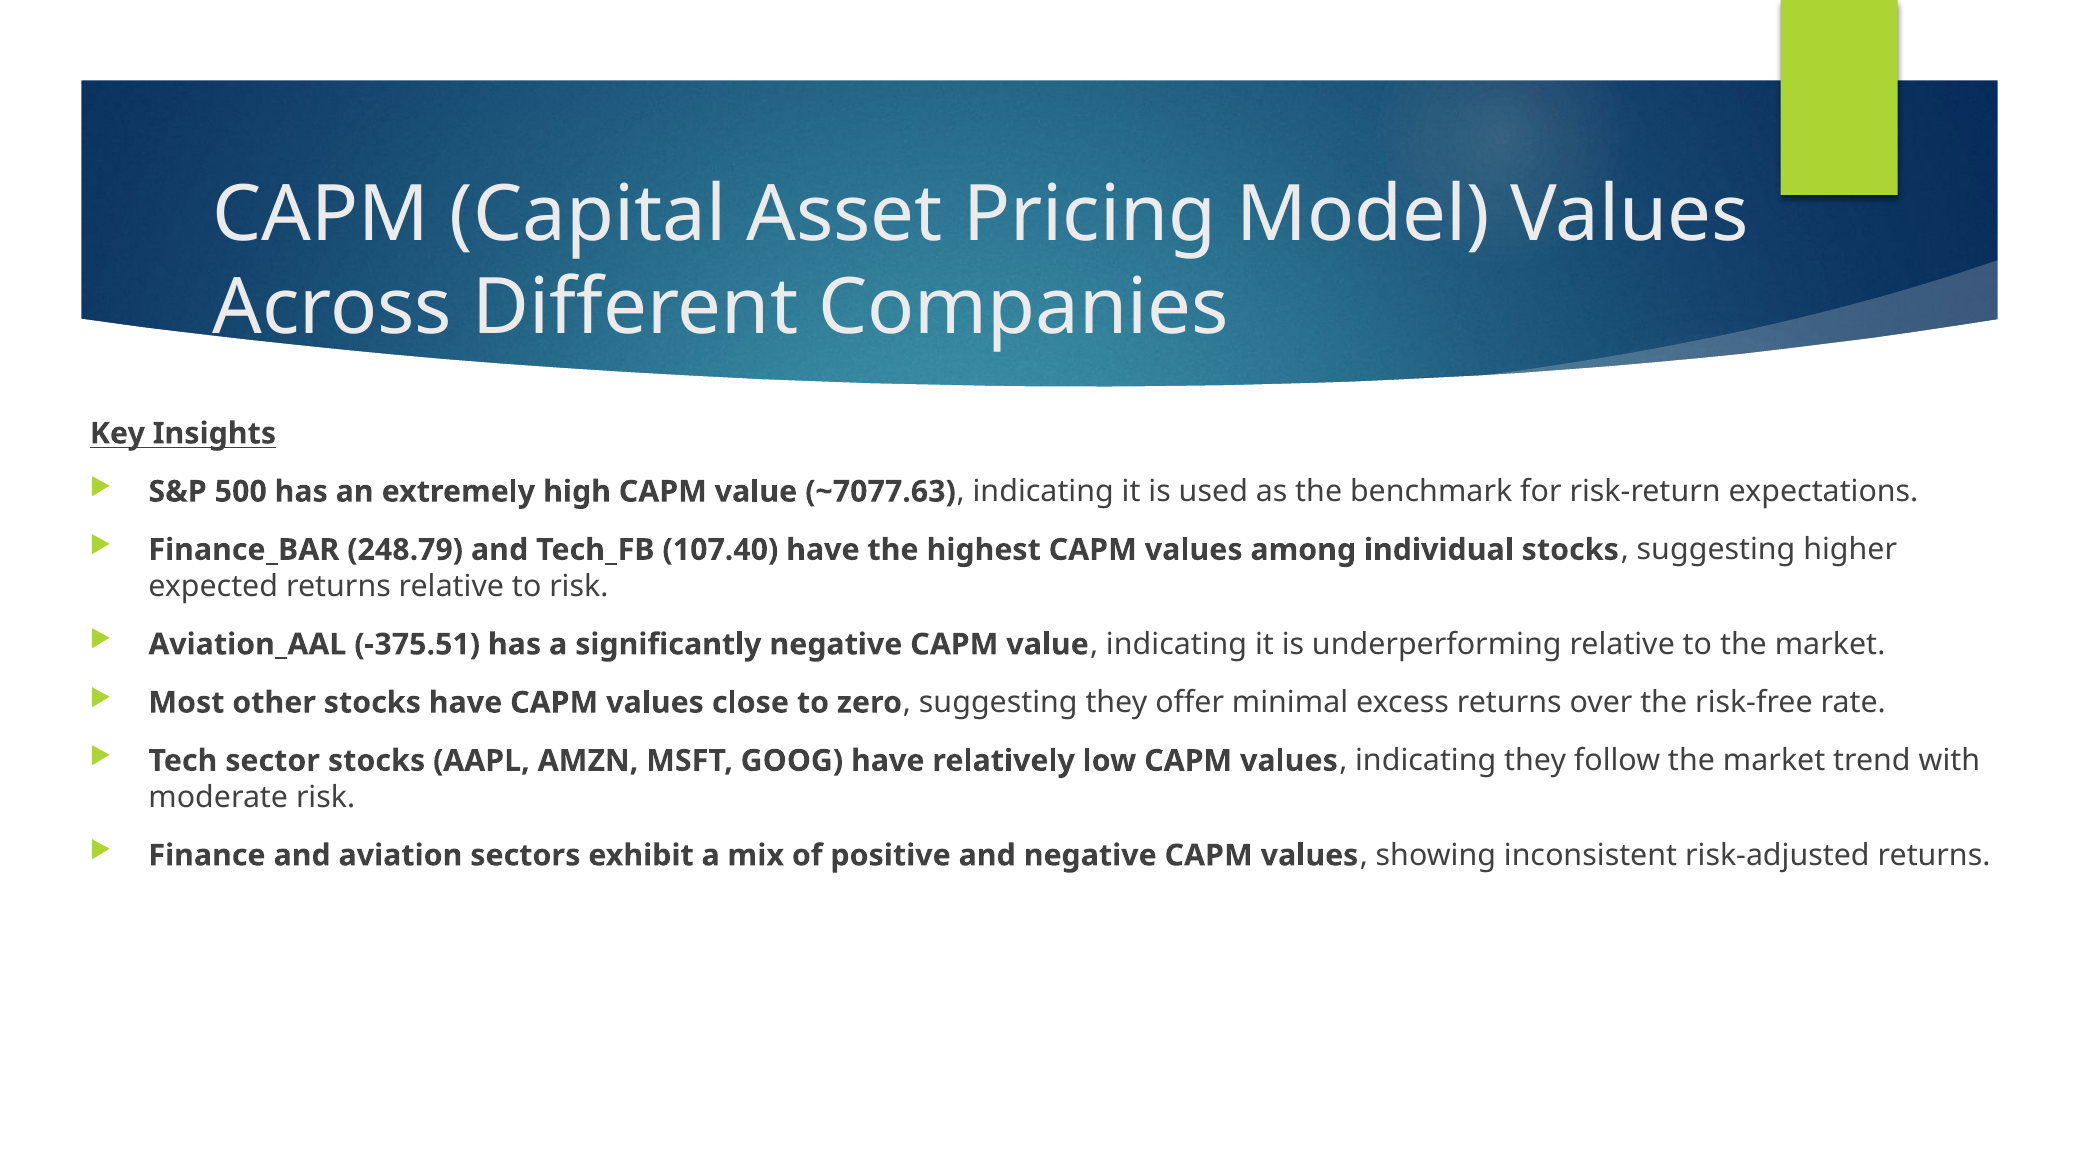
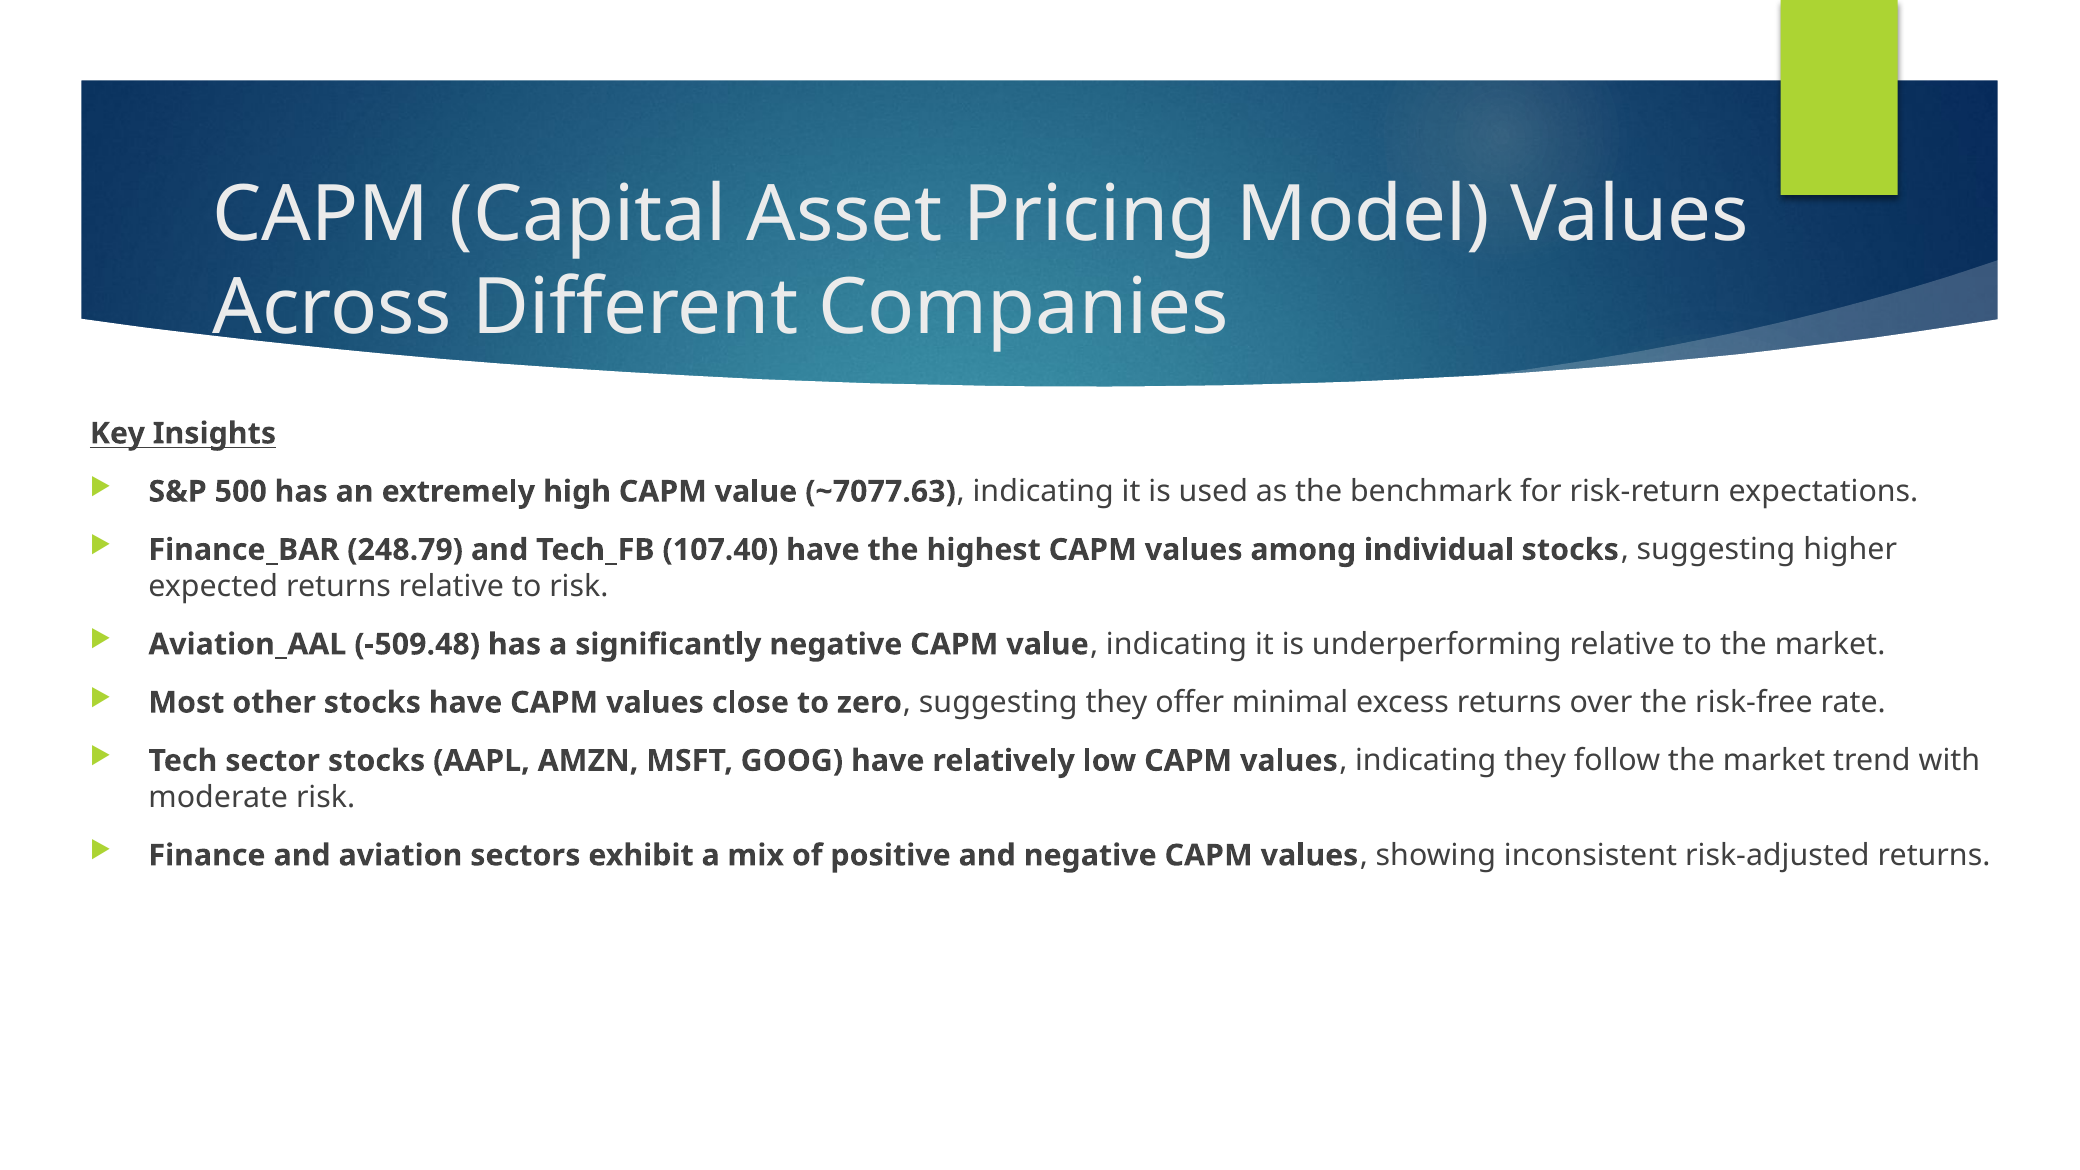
-375.51: -375.51 -> -509.48 (417, 644)
